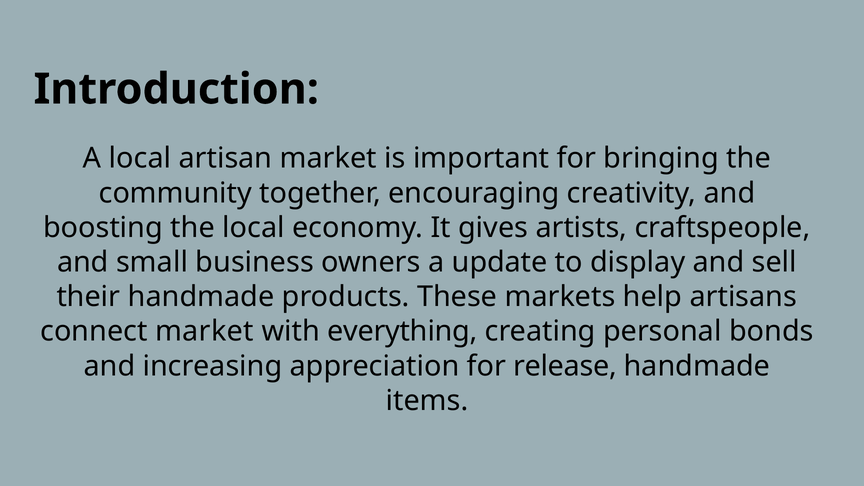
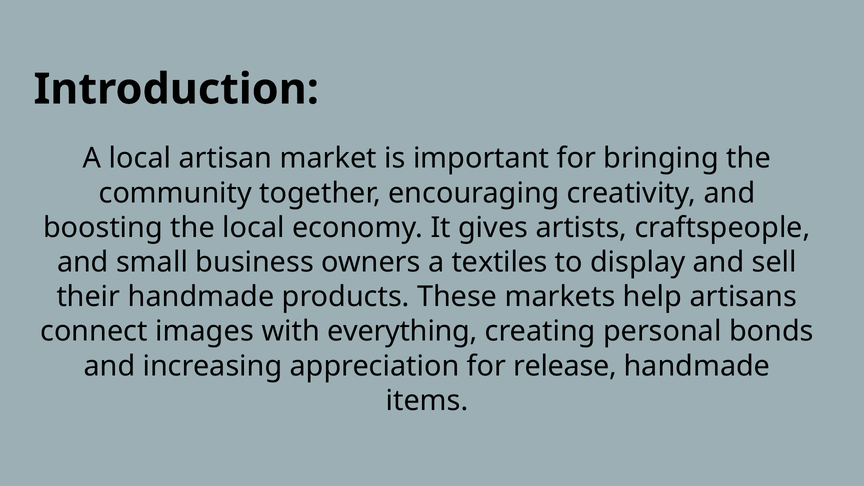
update: update -> textiles (500, 262)
connect market: market -> images (205, 331)
